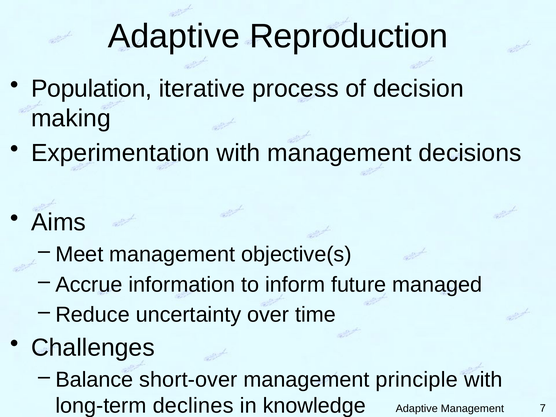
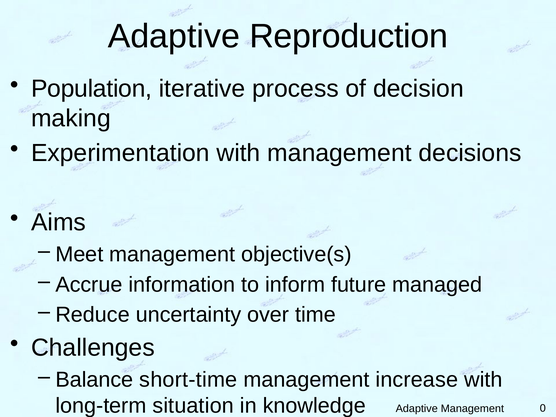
short-over: short-over -> short-time (188, 380)
principle: principle -> increase (417, 380)
declines: declines -> situation (193, 406)
7: 7 -> 0 (543, 408)
